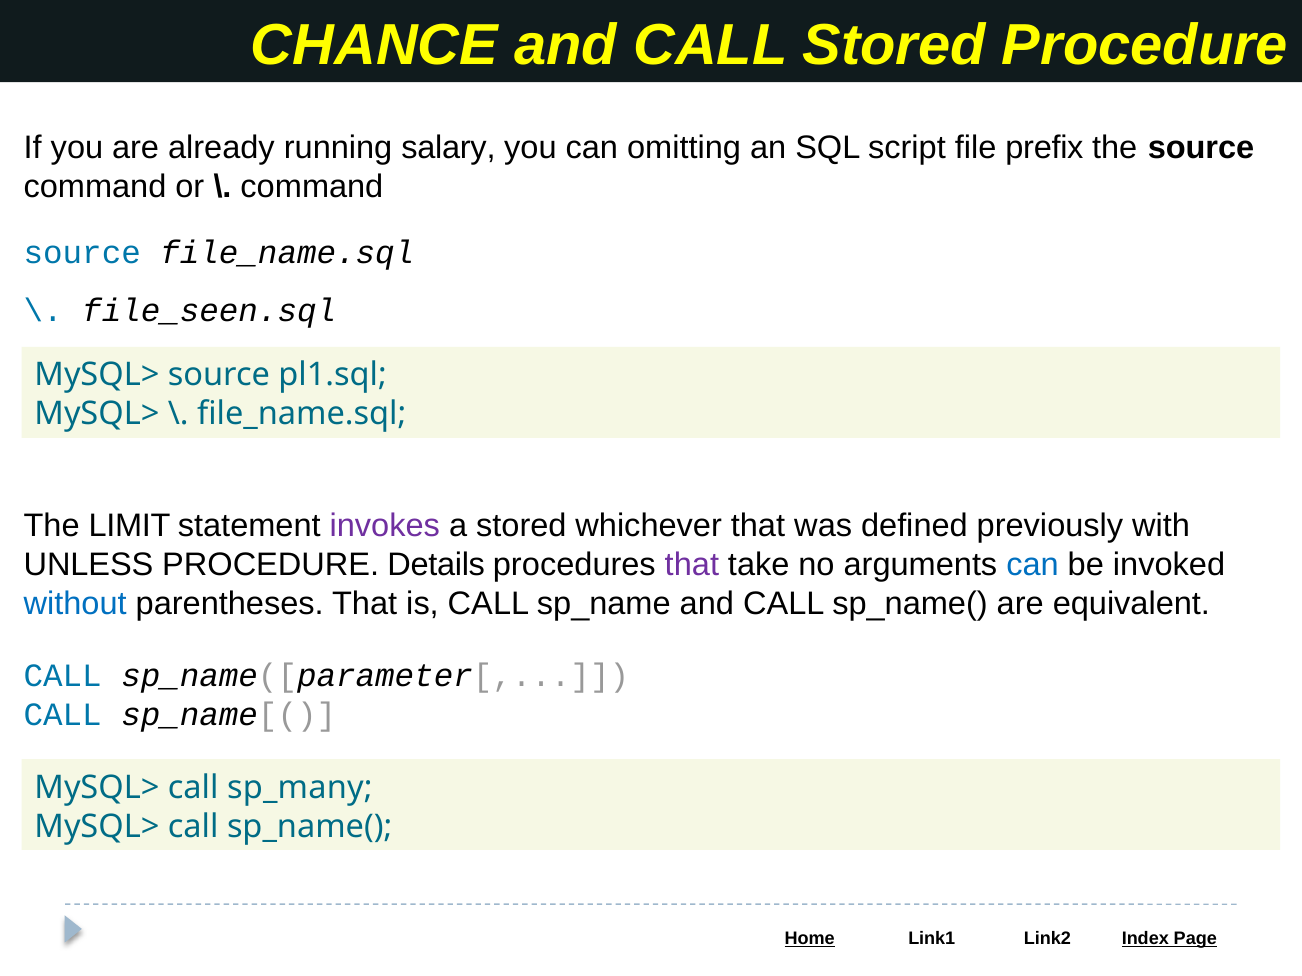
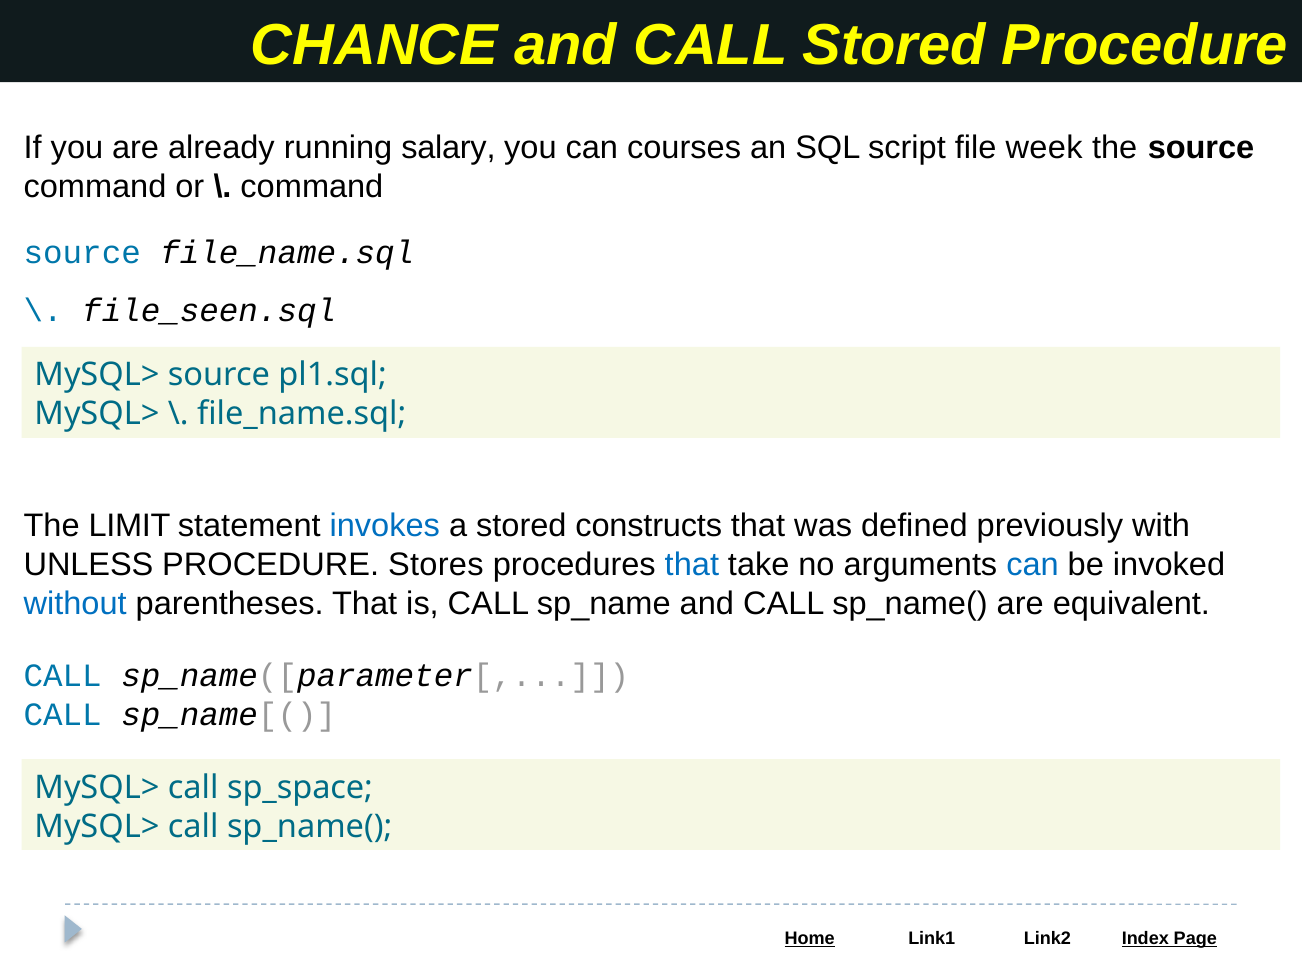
omitting: omitting -> courses (684, 147)
prefix: prefix -> week (1044, 147)
invokes colour: purple -> blue (385, 526)
whichever: whichever -> constructs (649, 526)
Details: Details -> Stores (436, 565)
that colour: purple -> blue (692, 565)
sp_many: sp_many -> sp_space (300, 788)
